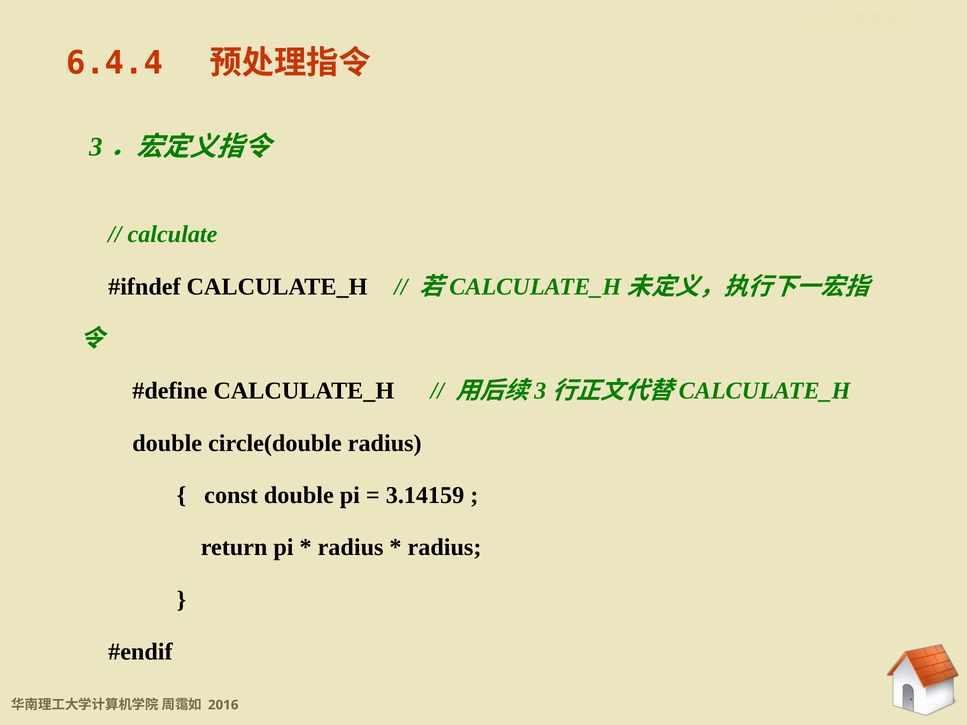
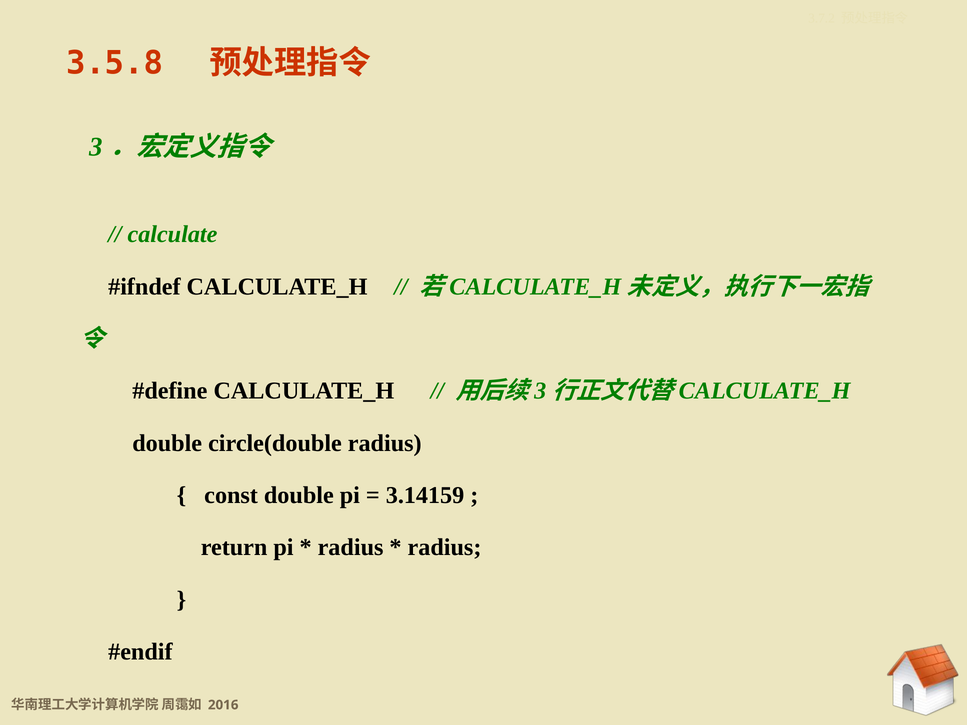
6.4.4: 6.4.4 -> 3.5.8 (115, 63)
